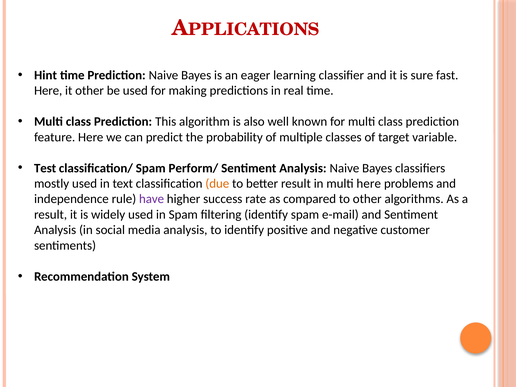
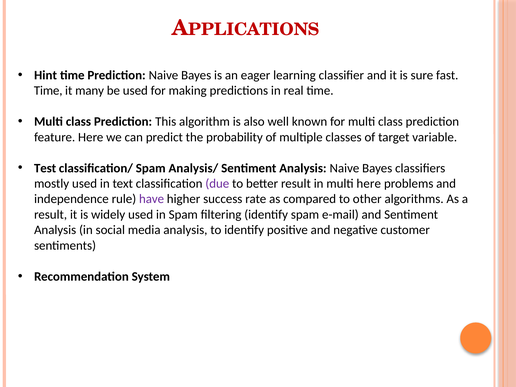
Here: Here -> Time (48, 91)
it other: other -> many (90, 91)
Perform/: Perform/ -> Analysis/ (193, 168)
due colour: orange -> purple (217, 184)
